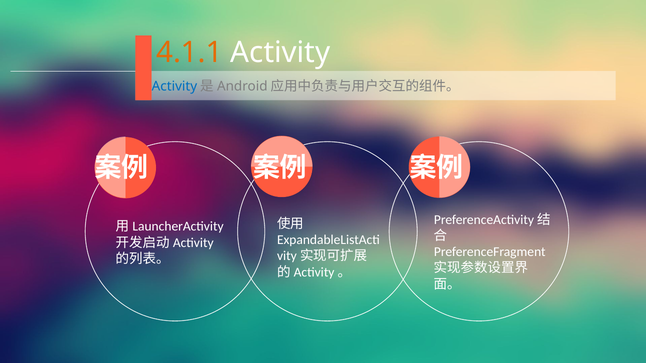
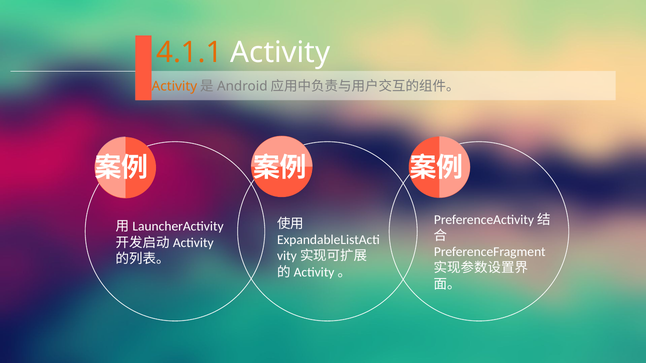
Activity colour: blue -> orange (174, 86)
